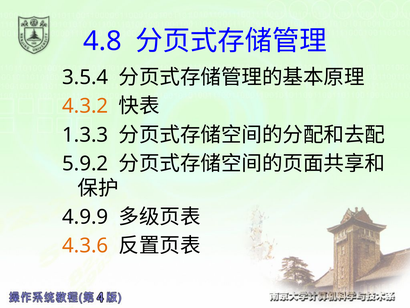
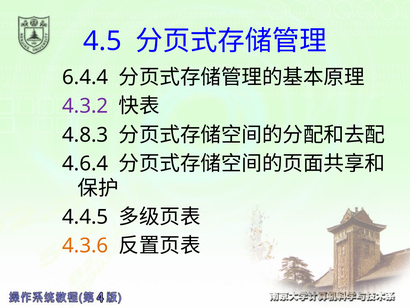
4.8: 4.8 -> 4.5 (103, 41)
3.5.4: 3.5.4 -> 6.4.4 (85, 77)
4.3.2 colour: orange -> purple (85, 106)
1.3.3: 1.3.3 -> 4.8.3 (85, 135)
5.9.2: 5.9.2 -> 4.6.4 (85, 163)
4.9.9: 4.9.9 -> 4.4.5 (85, 217)
